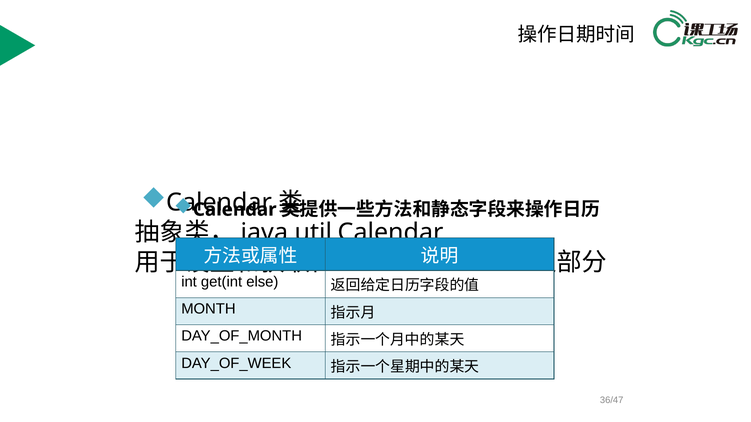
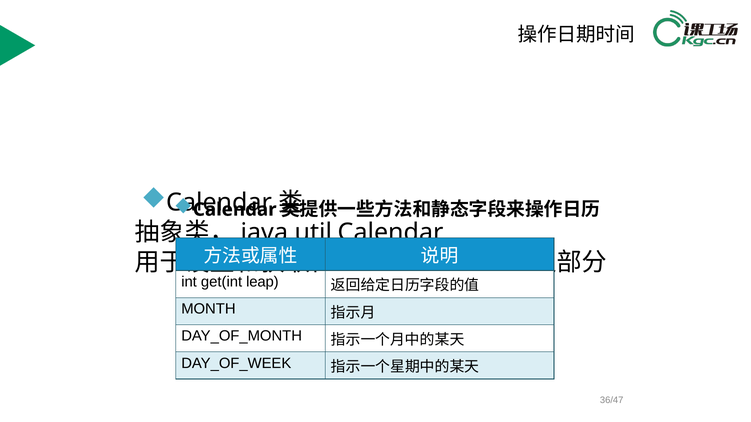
else: else -> leap (262, 282)
